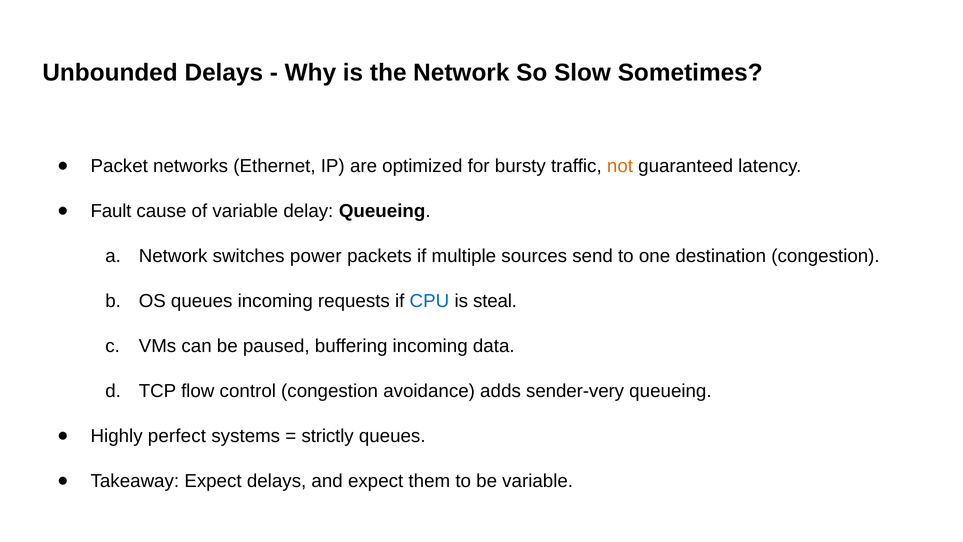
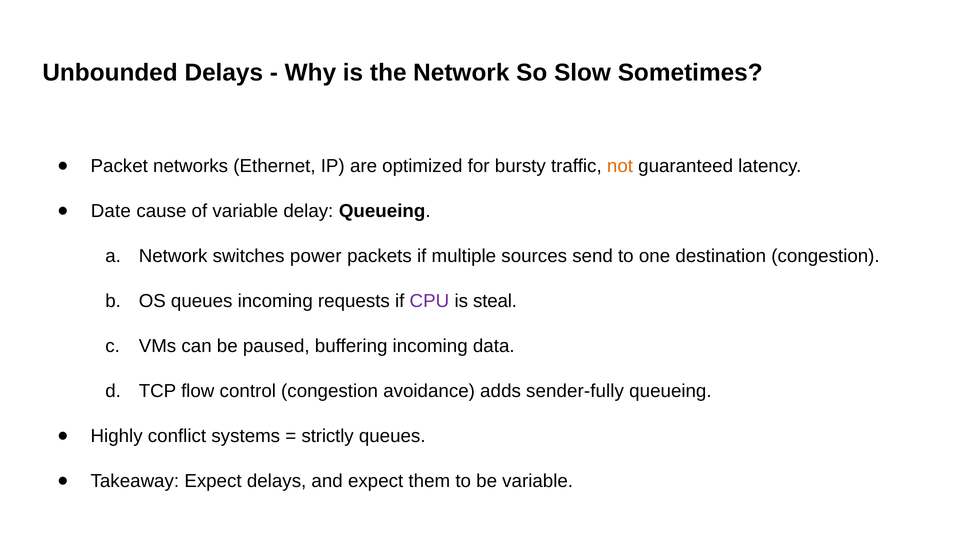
Fault: Fault -> Date (111, 211)
CPU colour: blue -> purple (429, 301)
sender-very: sender-very -> sender-fully (575, 391)
perfect: perfect -> conflict (177, 436)
